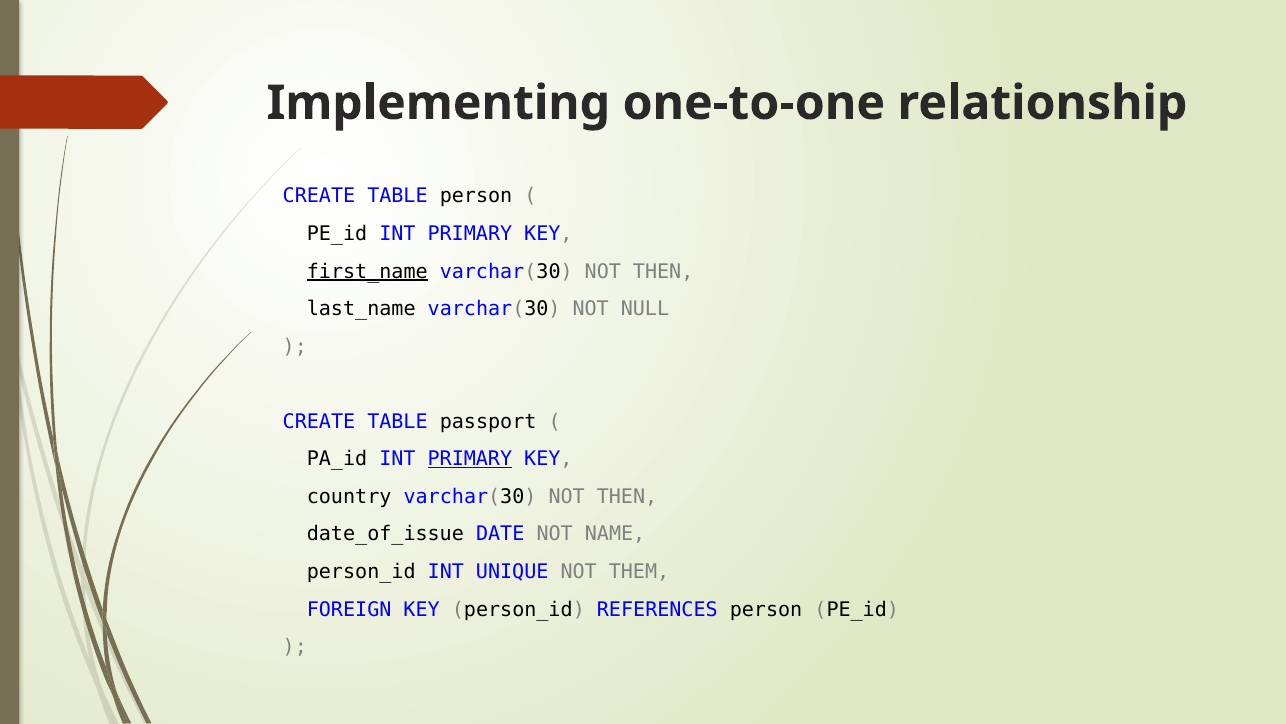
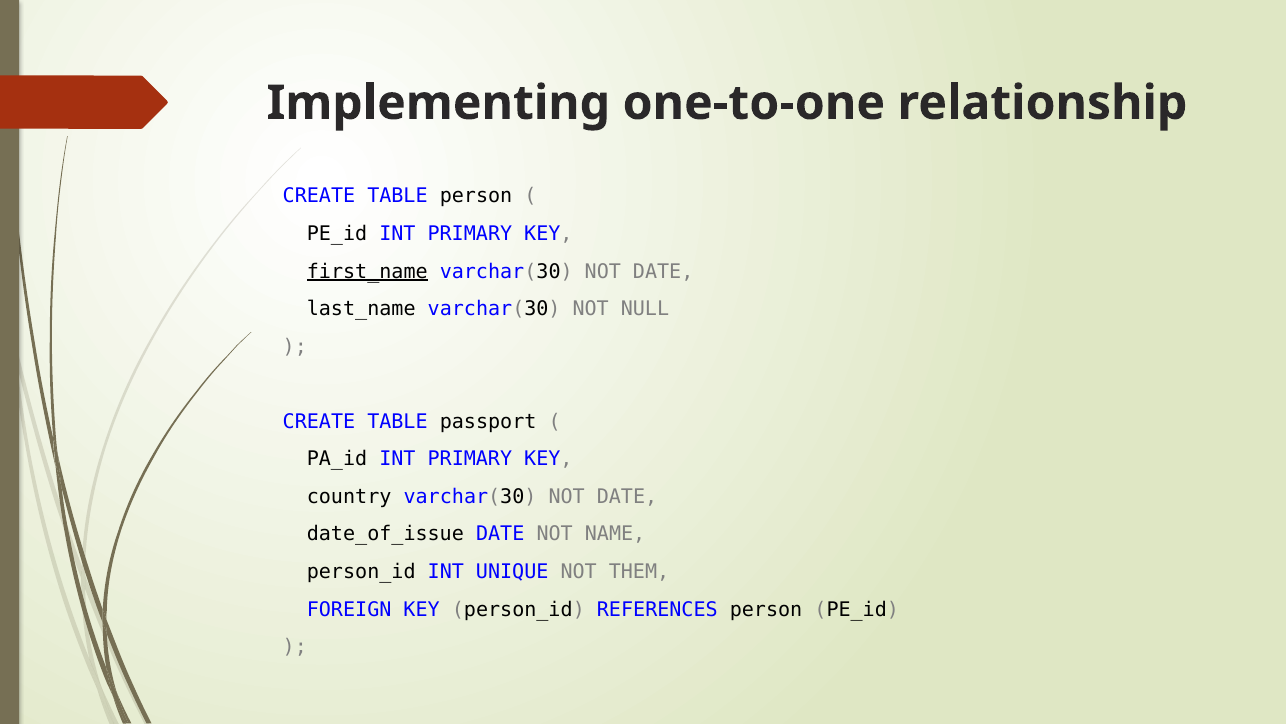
THEN: THEN -> DATE (663, 271)
PRIMARY underline: present -> none (470, 459)
country varchar(30 NOT THEN: THEN -> DATE (627, 496)
